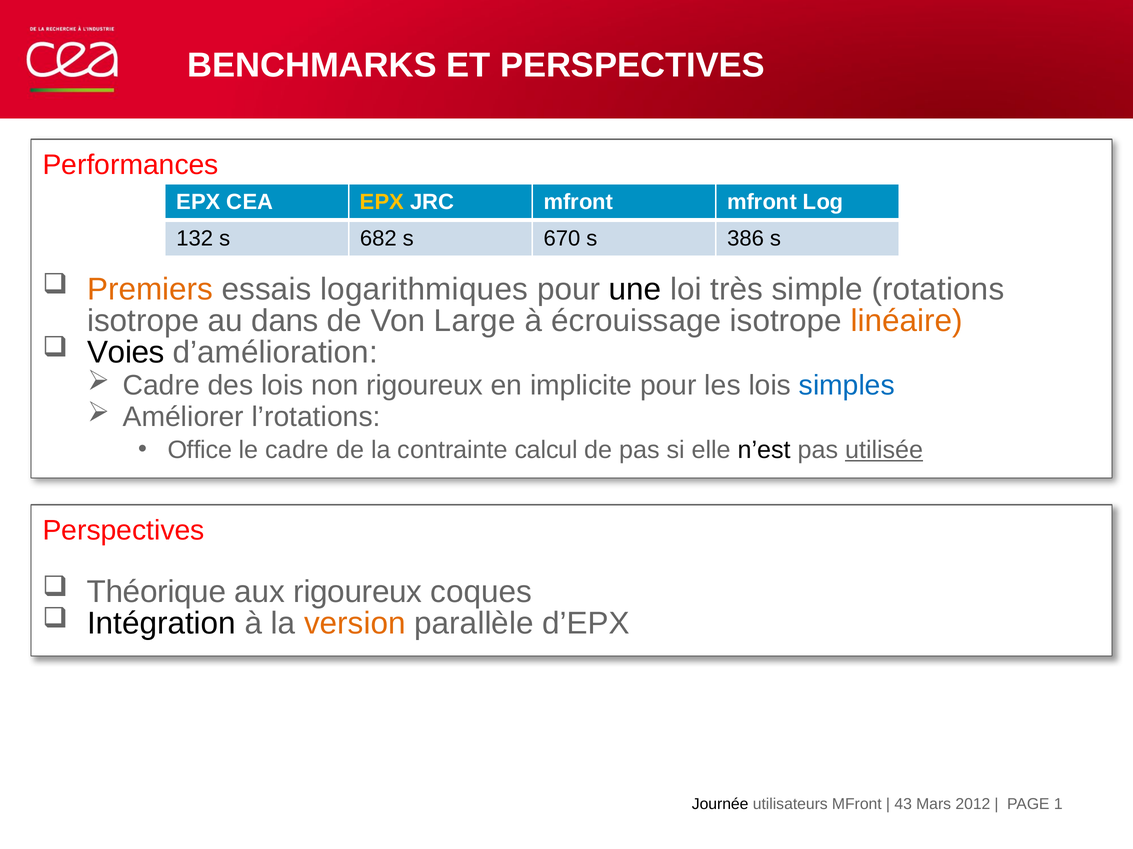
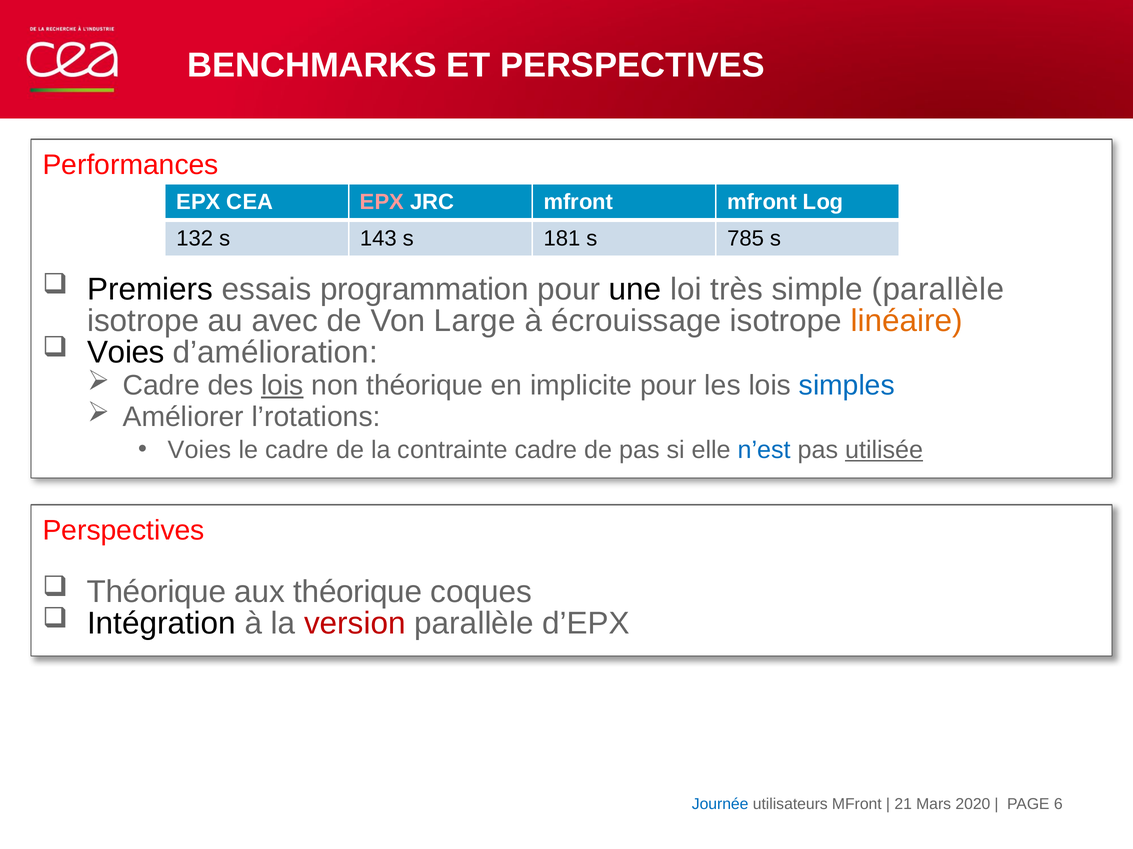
EPX colour: yellow -> pink (382, 202)
682: 682 -> 143 (378, 239)
670: 670 -> 181 (562, 239)
386: 386 -> 785 (746, 239)
Premiers colour: orange -> black (150, 290)
logarithmiques: logarithmiques -> programmation (424, 290)
simple rotations: rotations -> parallèle (938, 290)
dans: dans -> avec (285, 321)
lois underline: none -> present (282, 386)
non rigoureux: rigoureux -> théorique (425, 386)
Office: Office -> Voies (200, 450)
contrainte calcul: calcul -> cadre (546, 450)
n’est colour: black -> blue (764, 450)
aux rigoureux: rigoureux -> théorique (358, 592)
version colour: orange -> red (355, 624)
1: 1 -> 6 (1058, 805)
Journée colour: black -> blue (720, 805)
43: 43 -> 21 (903, 805)
2012: 2012 -> 2020 (973, 805)
